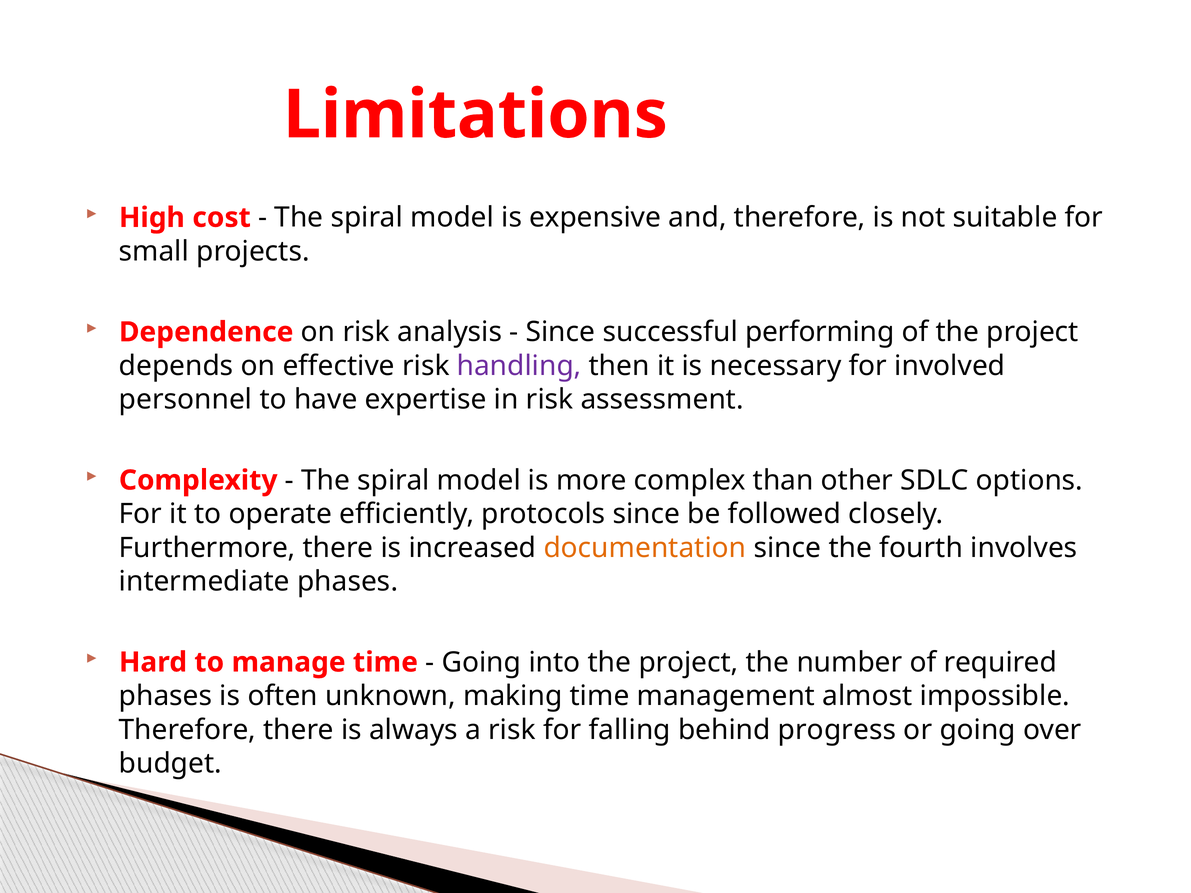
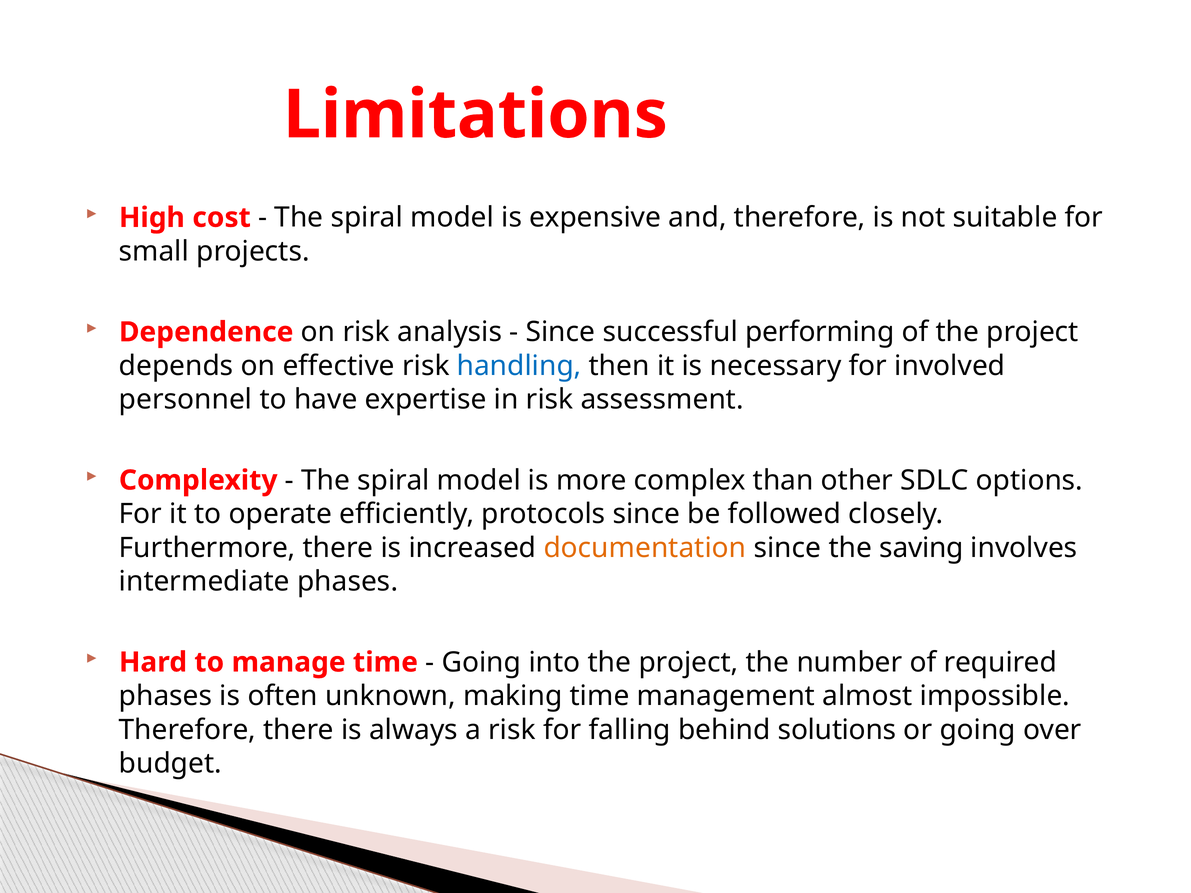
handling colour: purple -> blue (519, 366)
fourth: fourth -> saving (921, 548)
progress: progress -> solutions (837, 730)
